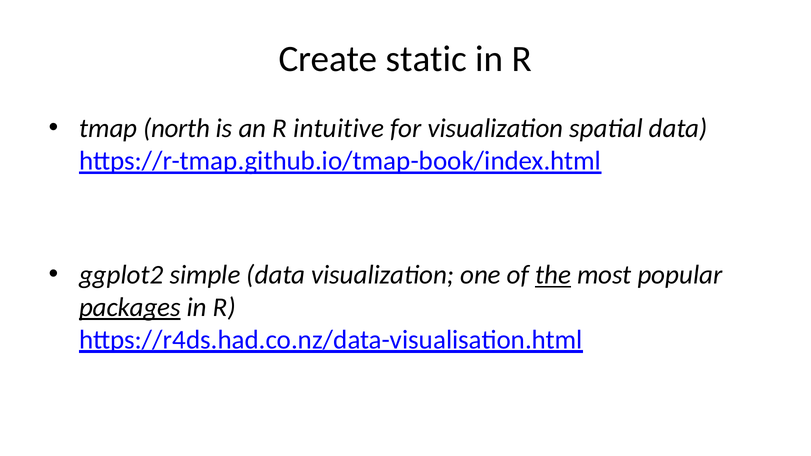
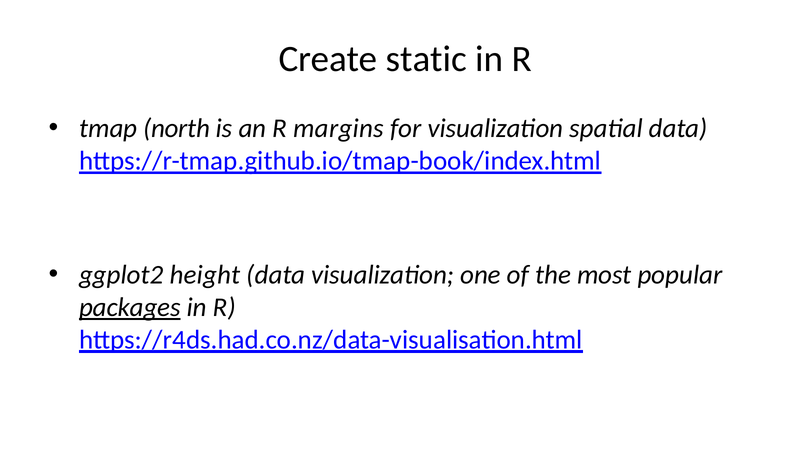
intuitive: intuitive -> margins (339, 129)
simple: simple -> height (205, 275)
the underline: present -> none (553, 275)
